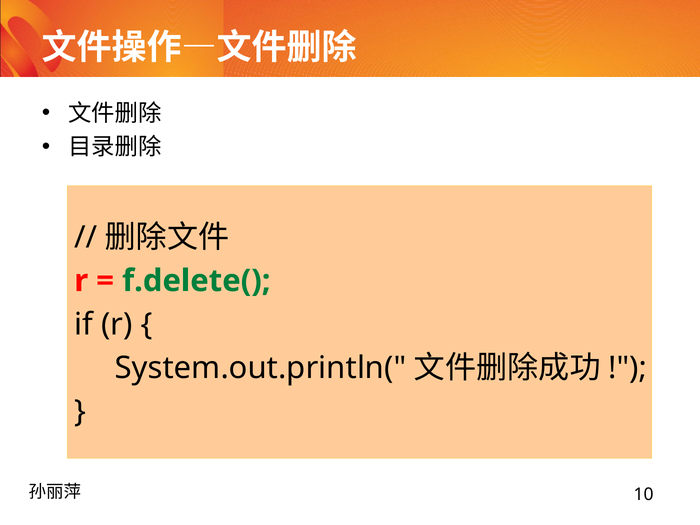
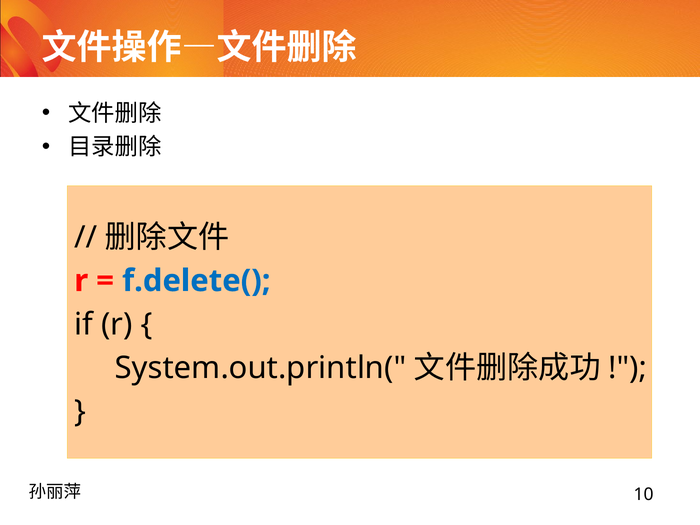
f.delete( colour: green -> blue (196, 281)
